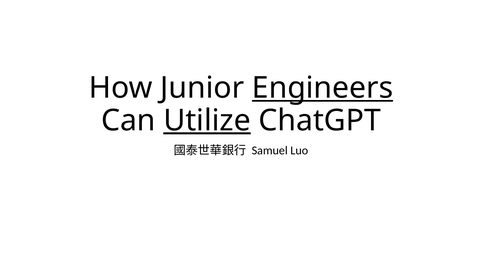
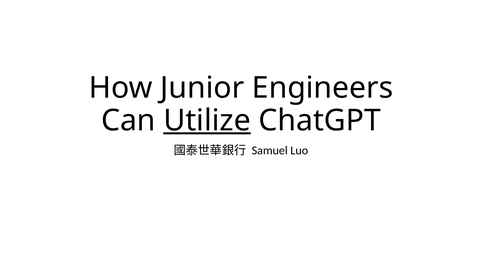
Engineers underline: present -> none (323, 88)
